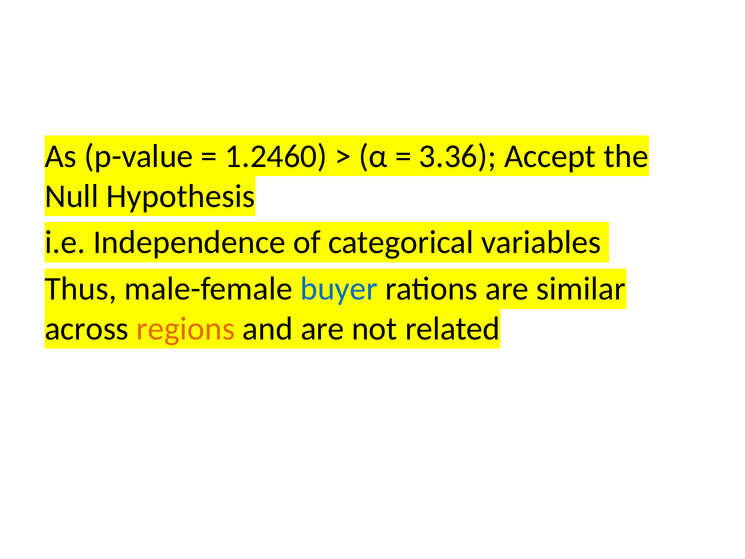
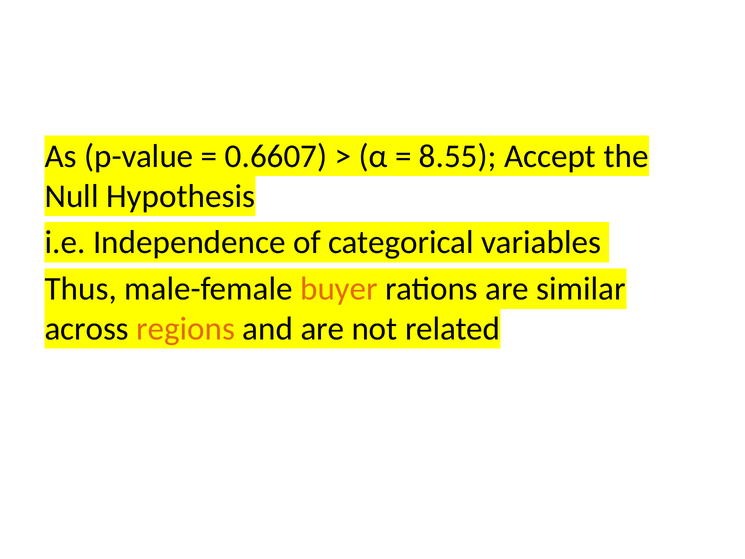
1.2460: 1.2460 -> 0.6607 (276, 156)
3.36: 3.36 -> 8.55 (458, 156)
buyer colour: blue -> orange (339, 289)
